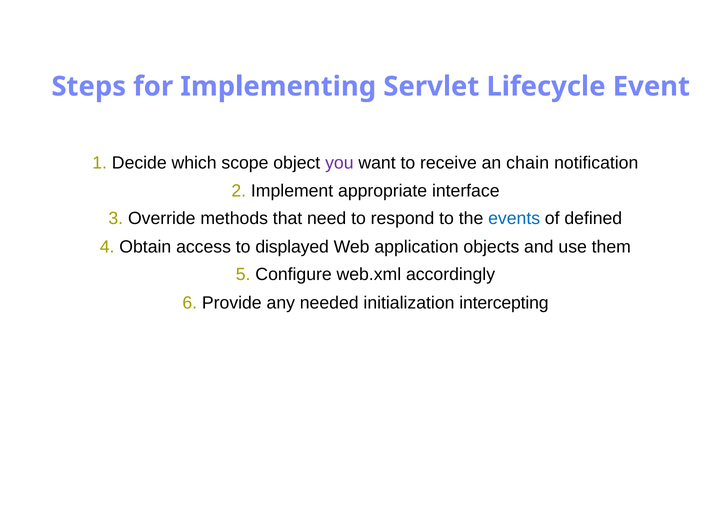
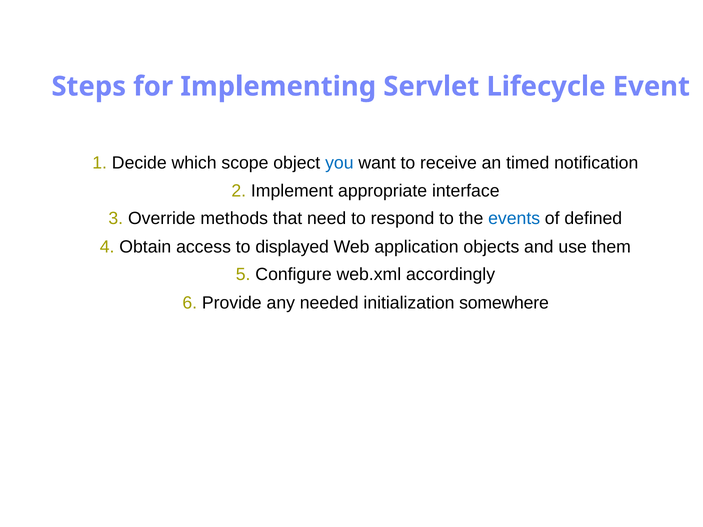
you colour: purple -> blue (339, 163)
chain: chain -> timed (528, 163)
intercepting: intercepting -> somewhere (504, 303)
